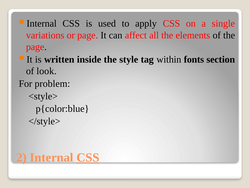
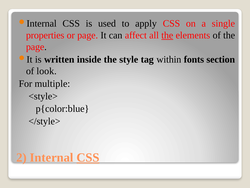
variations: variations -> properties (45, 35)
the underline: none -> present (167, 35)
problem: problem -> multiple (52, 83)
